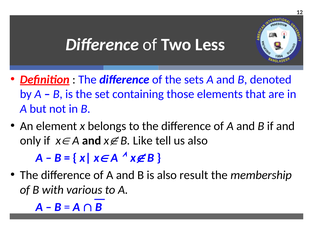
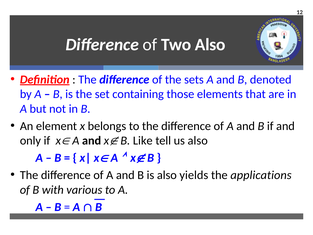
Two Less: Less -> Also (210, 45)
result: result -> yields (194, 175)
membership: membership -> applications (261, 175)
